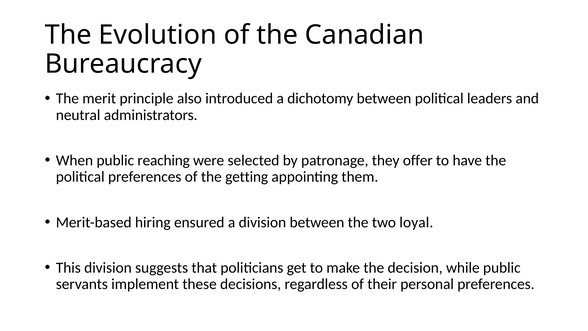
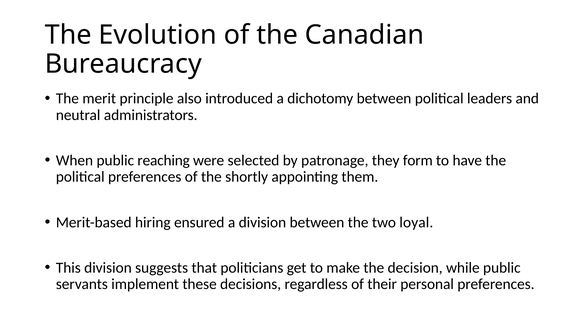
offer: offer -> form (418, 160)
getting: getting -> shortly (247, 177)
